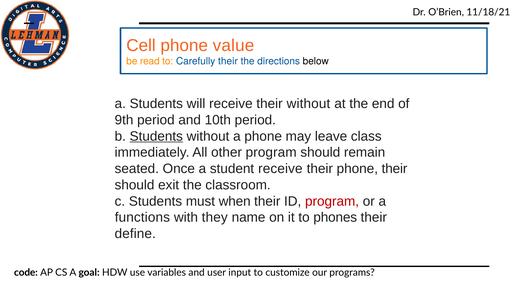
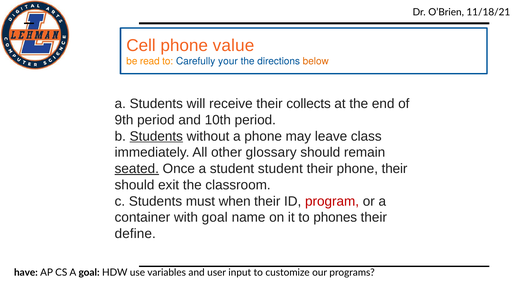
Carefully their: their -> your (228, 61)
below colour: black -> orange (316, 61)
their without: without -> collects (309, 104)
other program: program -> glossary (271, 152)
seated underline: none -> present (137, 168)
student receive: receive -> student (280, 168)
functions: functions -> container (142, 217)
with they: they -> goal (215, 217)
code: code -> have (26, 272)
